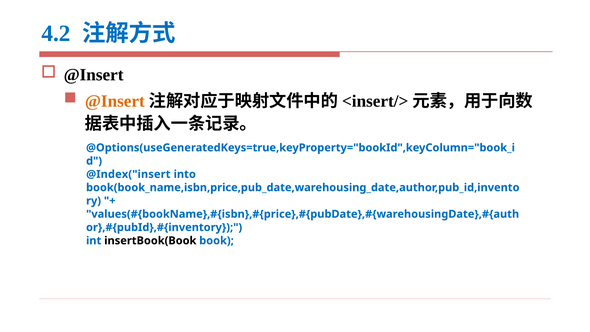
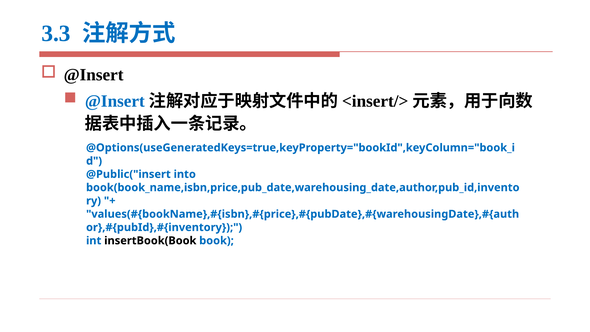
4.2: 4.2 -> 3.3 (56, 33)
@Insert colour: orange -> blue (115, 101)
@Index("insert: @Index("insert -> @Public("insert (128, 174)
